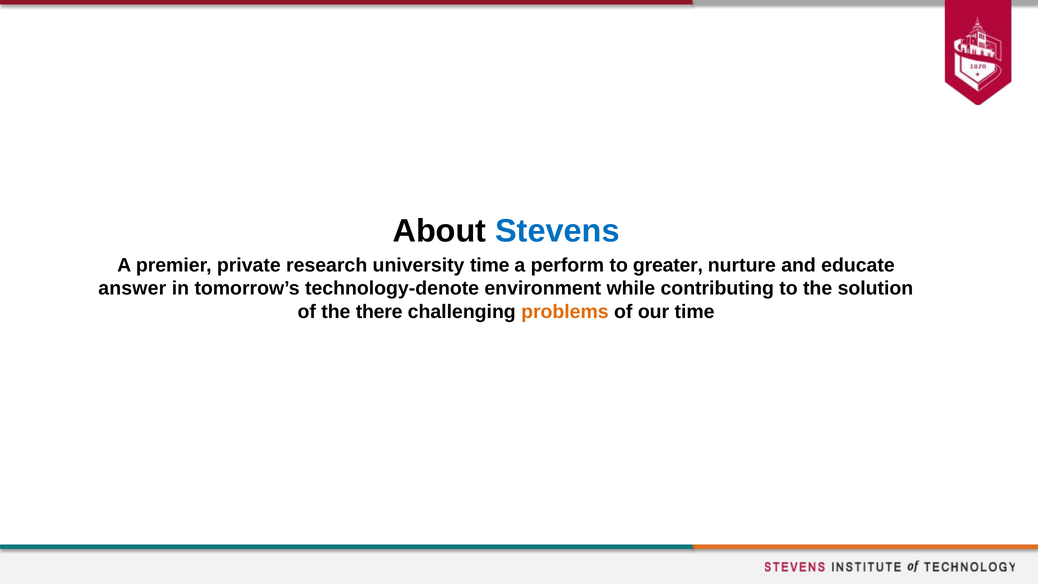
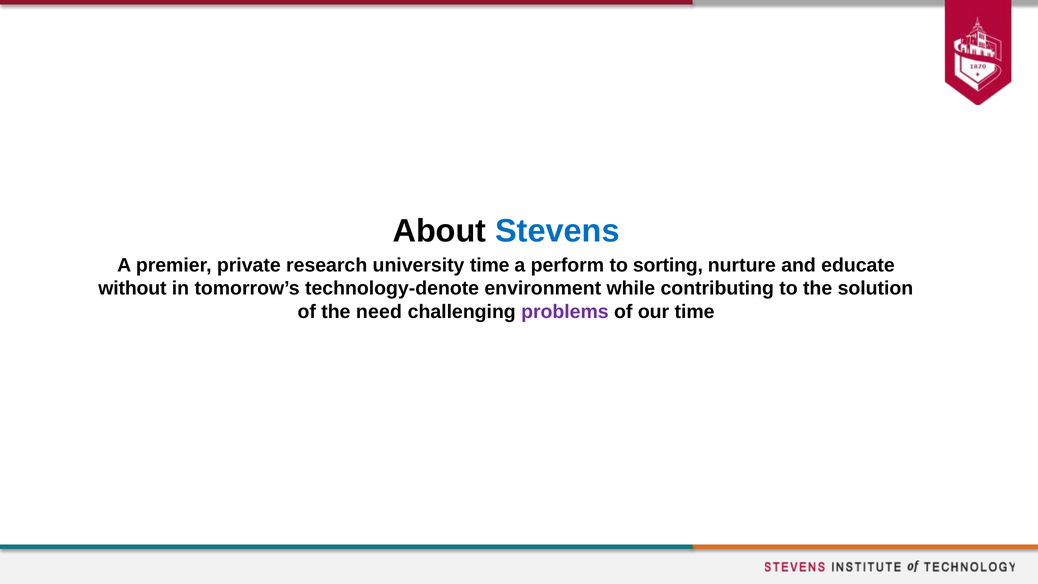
greater: greater -> sorting (668, 265)
answer: answer -> without (132, 289)
there: there -> need (379, 312)
problems colour: orange -> purple (565, 312)
